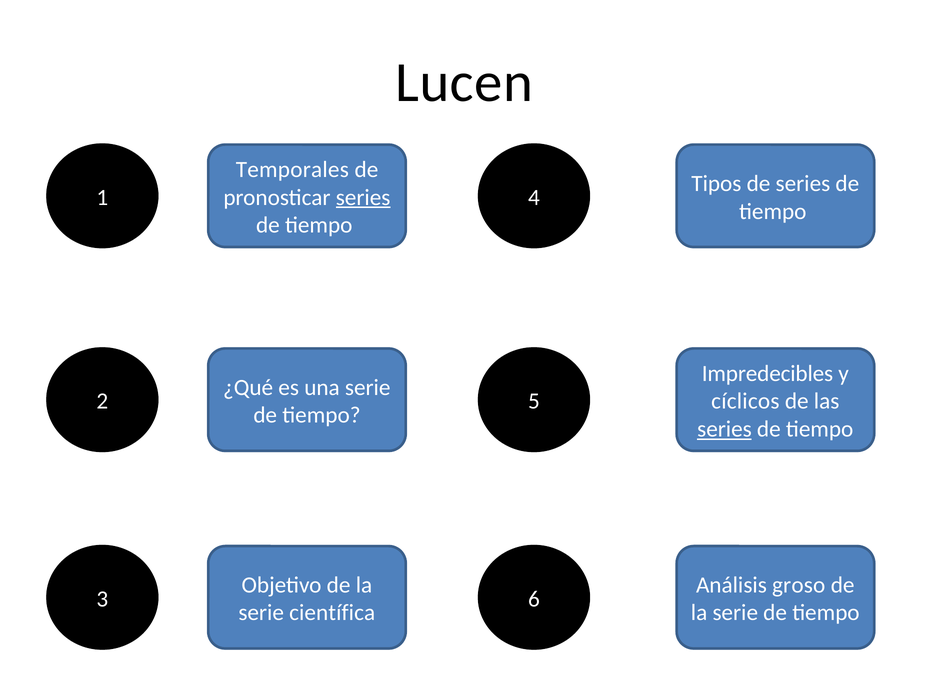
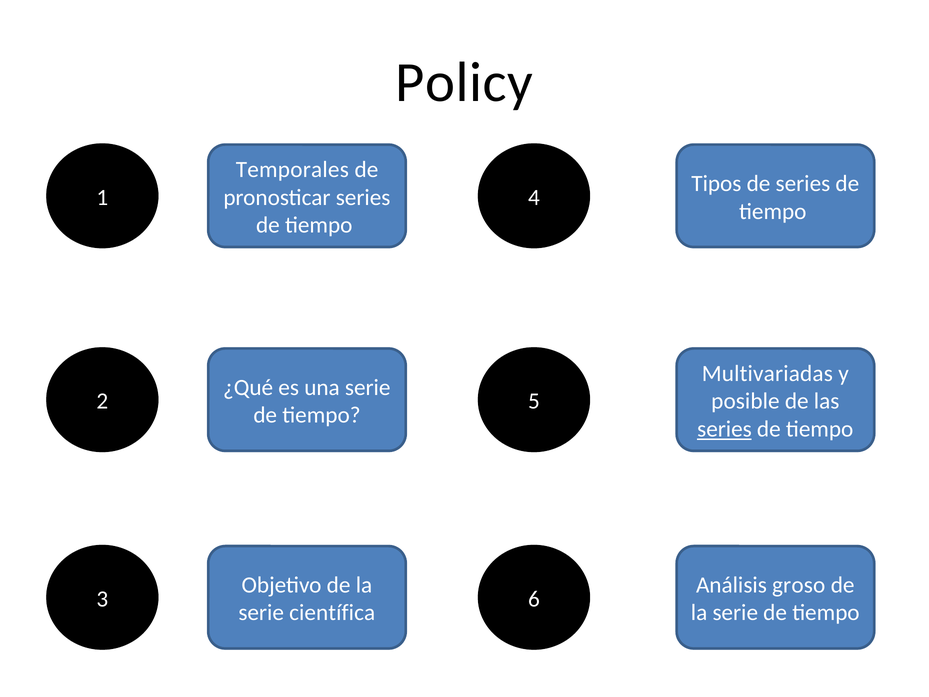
Lucen: Lucen -> Policy (464, 82)
series underline: present -> none (363, 197)
Impredecibles: Impredecibles -> Multivariadas (767, 373)
cíclicos: cíclicos -> posible (745, 401)
